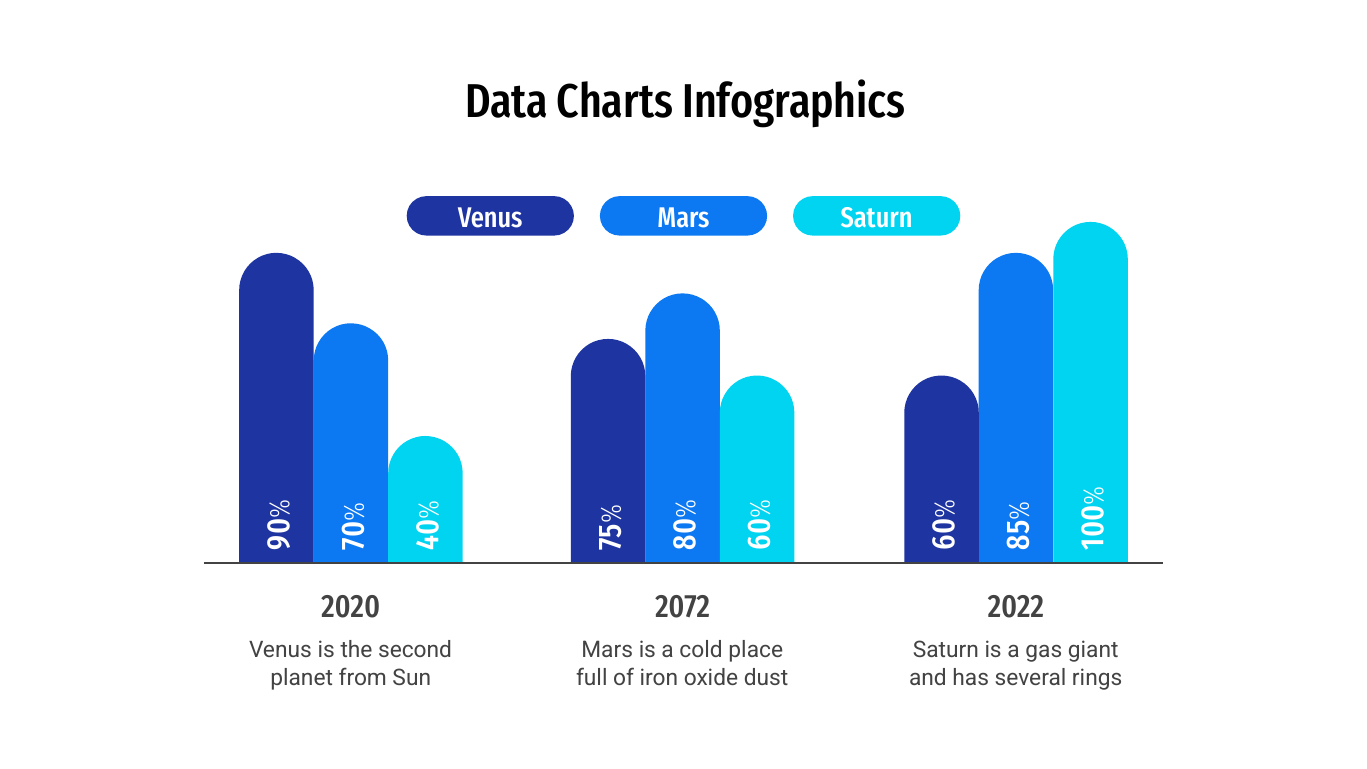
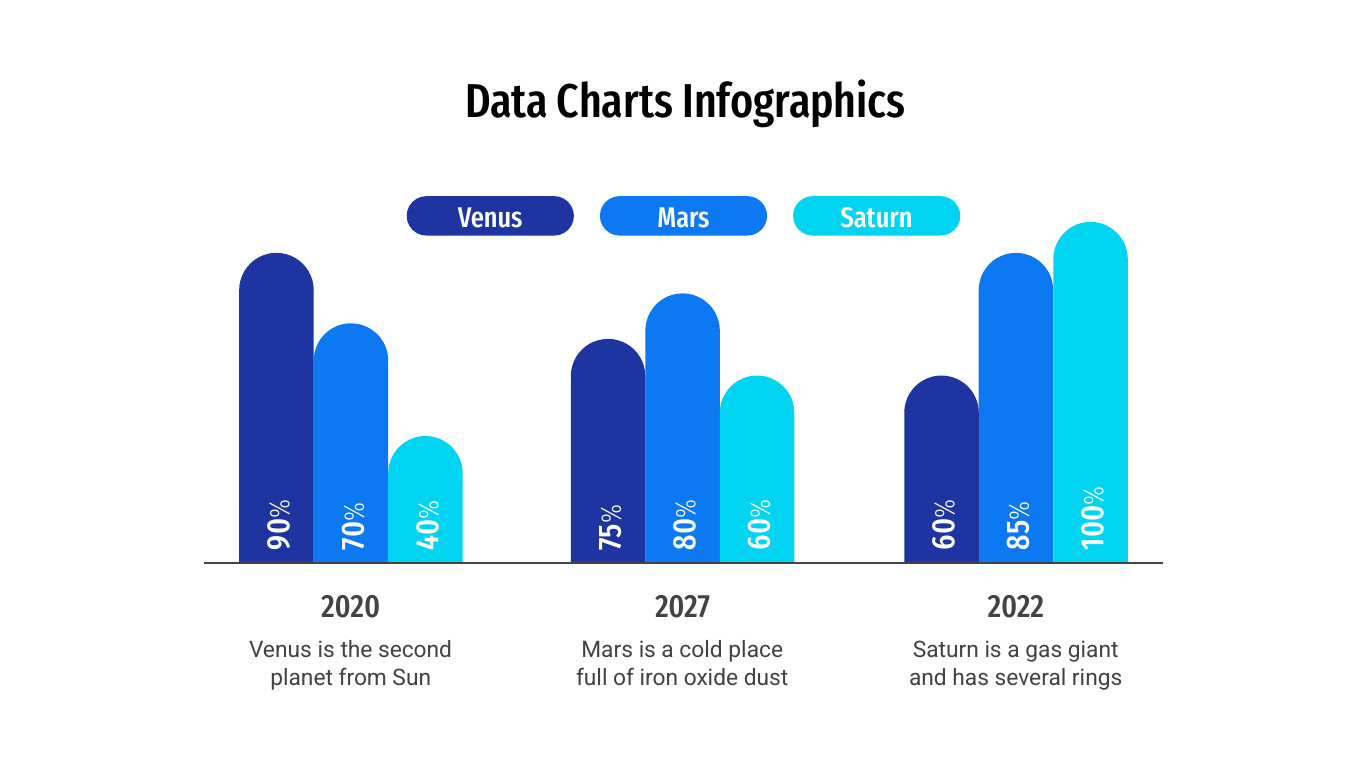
2072: 2072 -> 2027 (683, 607)
